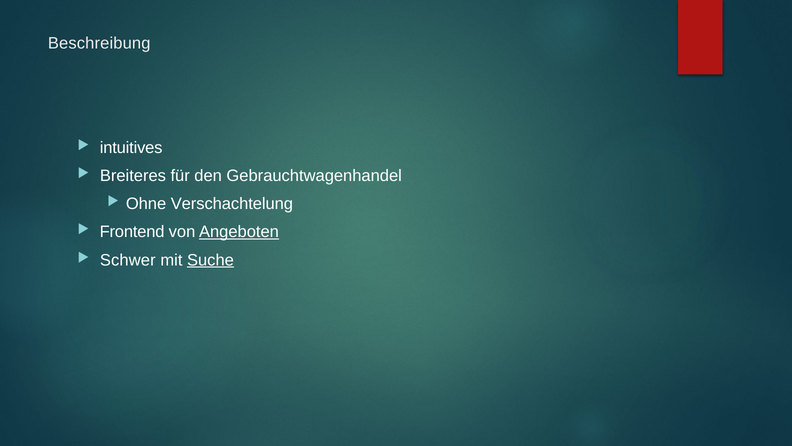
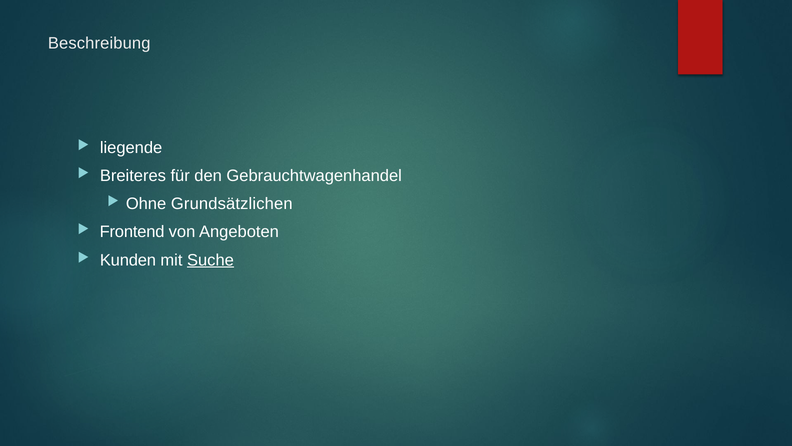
intuitives: intuitives -> liegende (131, 147)
Verschachtelung: Verschachtelung -> Grundsätzlichen (232, 204)
Angeboten underline: present -> none (239, 232)
Schwer: Schwer -> Kunden (128, 260)
